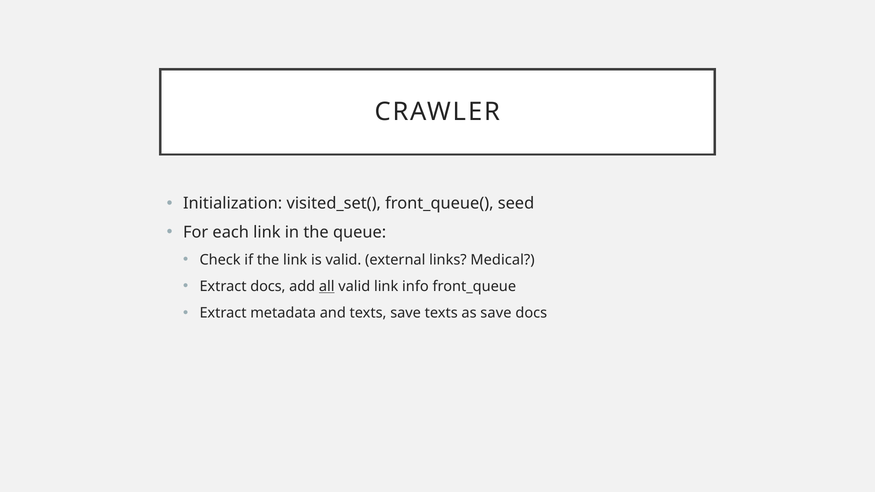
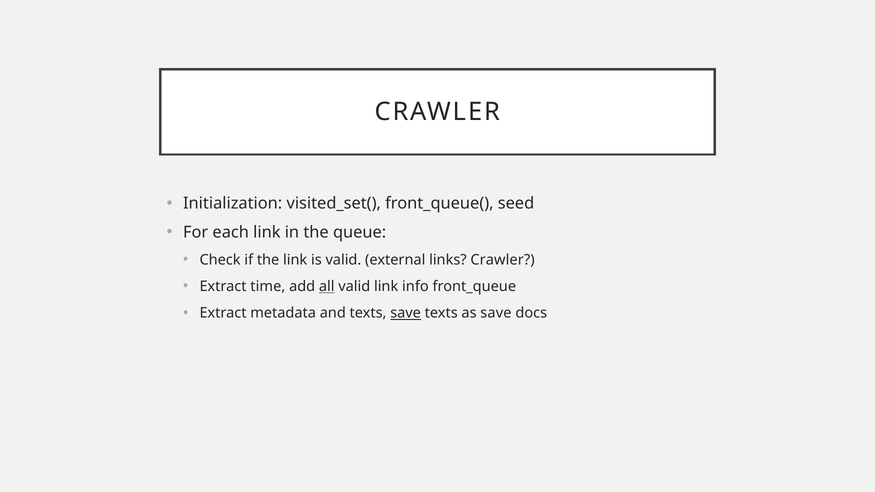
links Medical: Medical -> Crawler (503, 260)
Extract docs: docs -> time (268, 287)
save underline: none -> present (406, 313)
